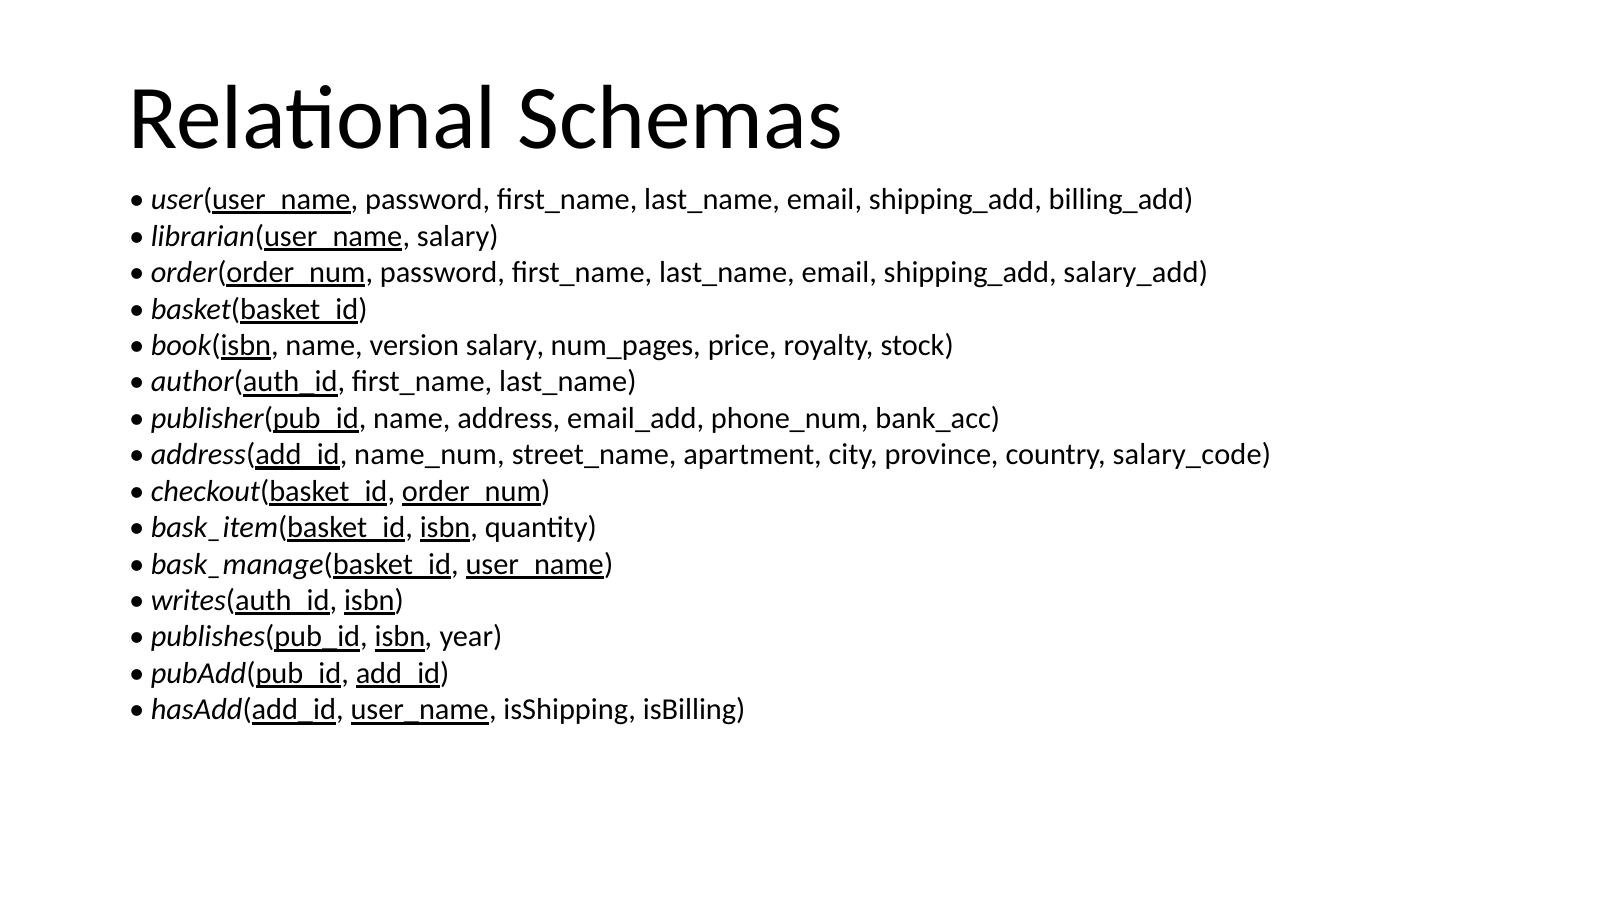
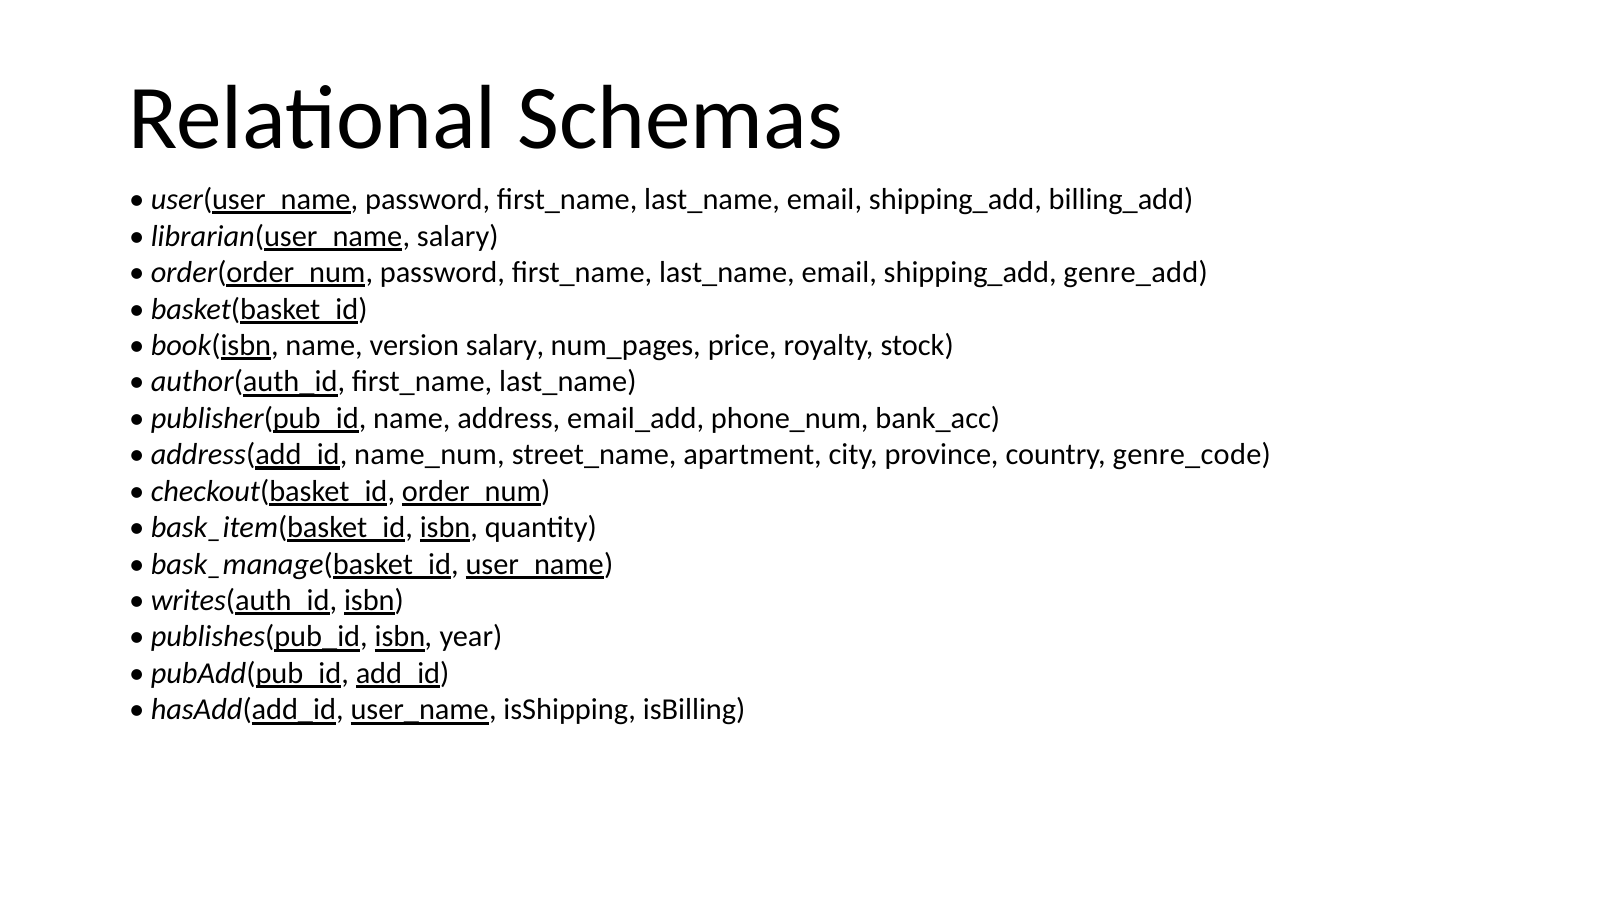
salary_add: salary_add -> genre_add (1136, 273)
salary_code: salary_code -> genre_code (1192, 455)
